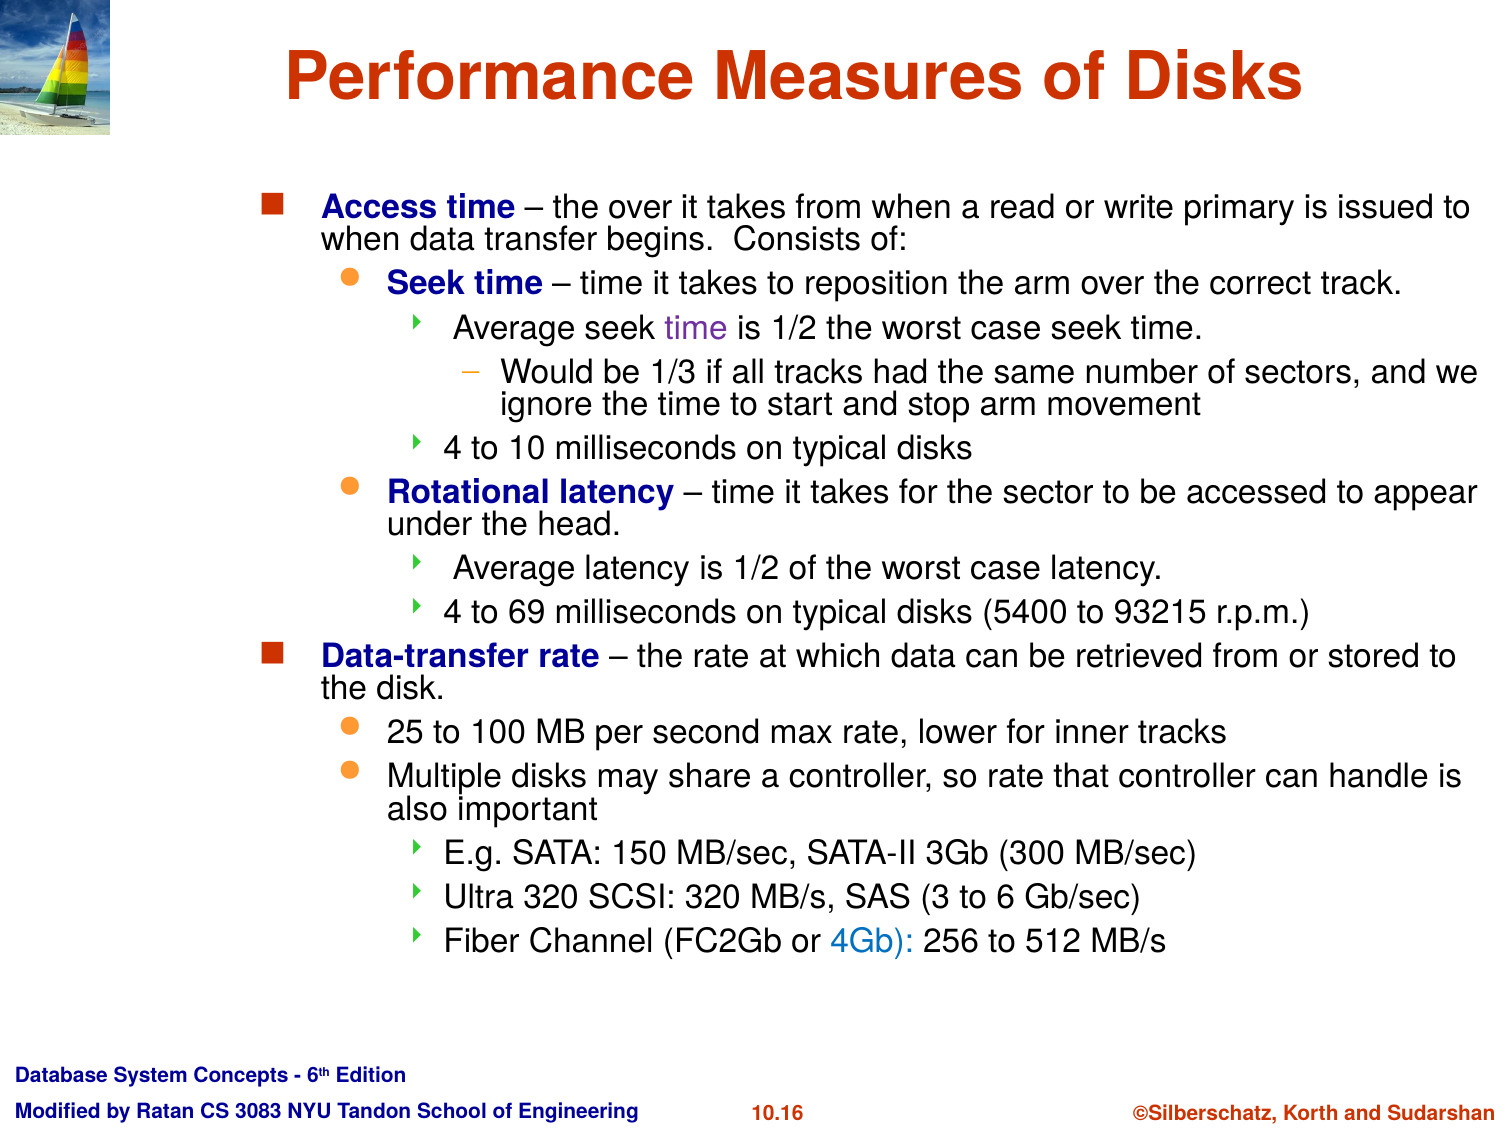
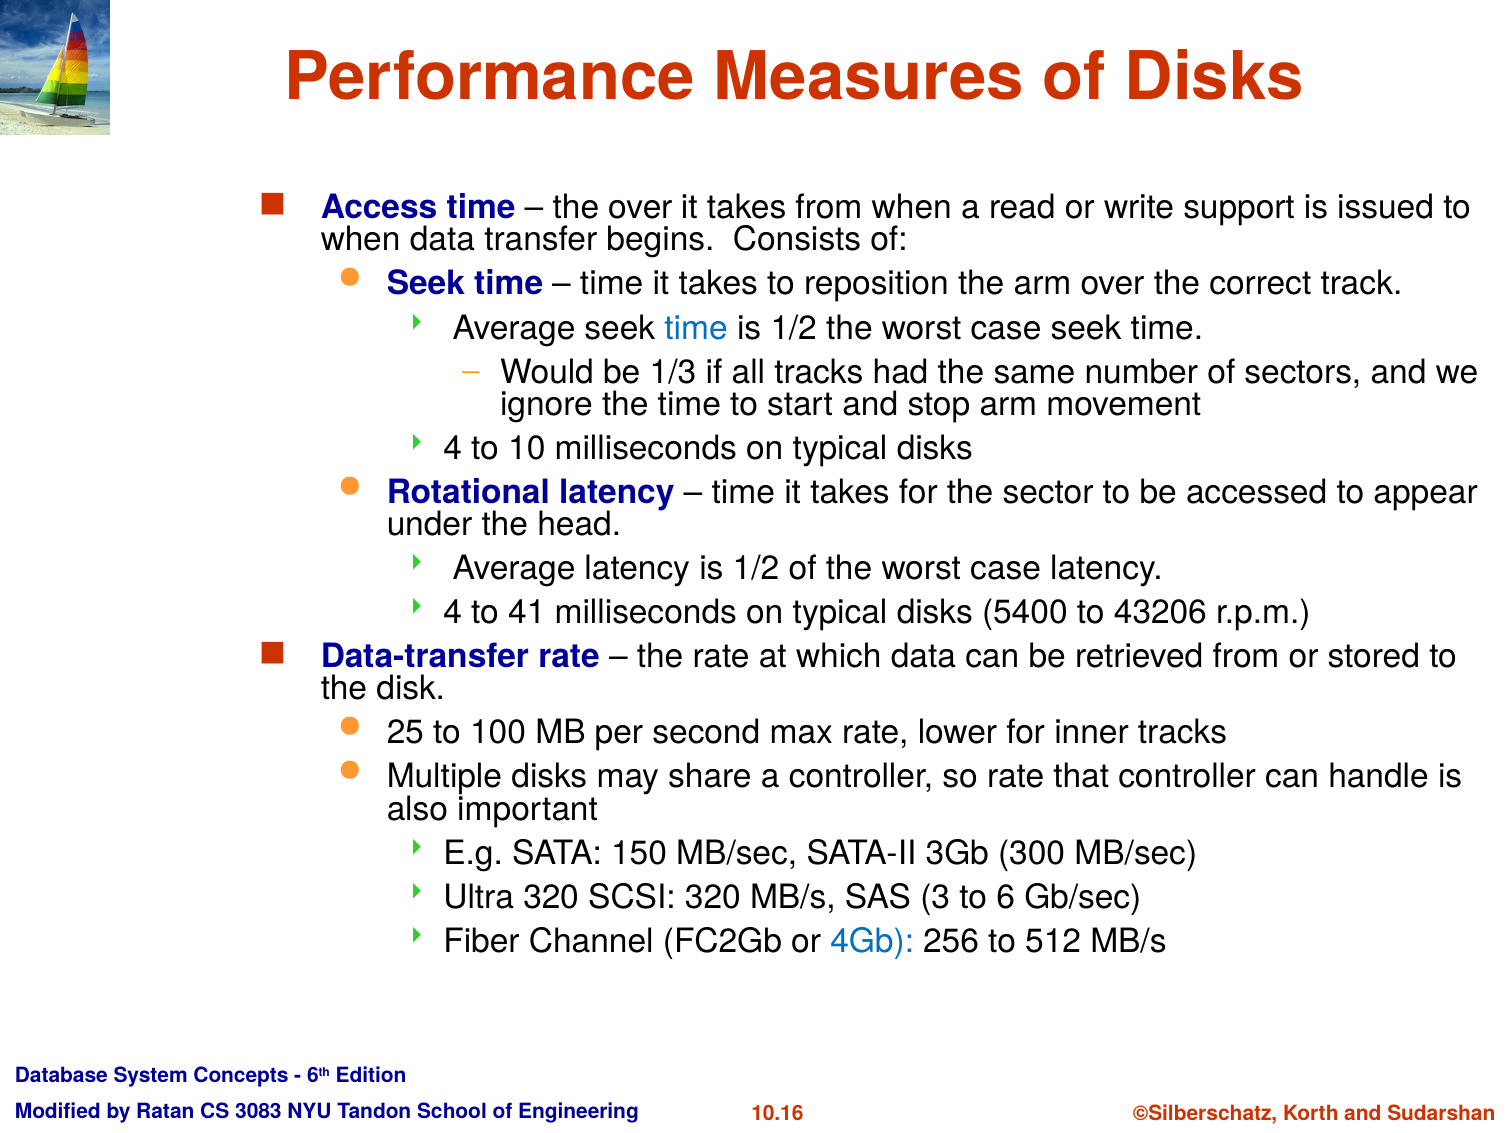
primary: primary -> support (1239, 208)
time colour: purple -> blue (696, 328)
69: 69 -> 41 (527, 613)
93215: 93215 -> 43206 (1160, 613)
